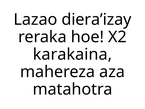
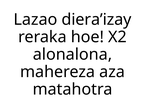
karakaina: karakaina -> alonalona (72, 54)
